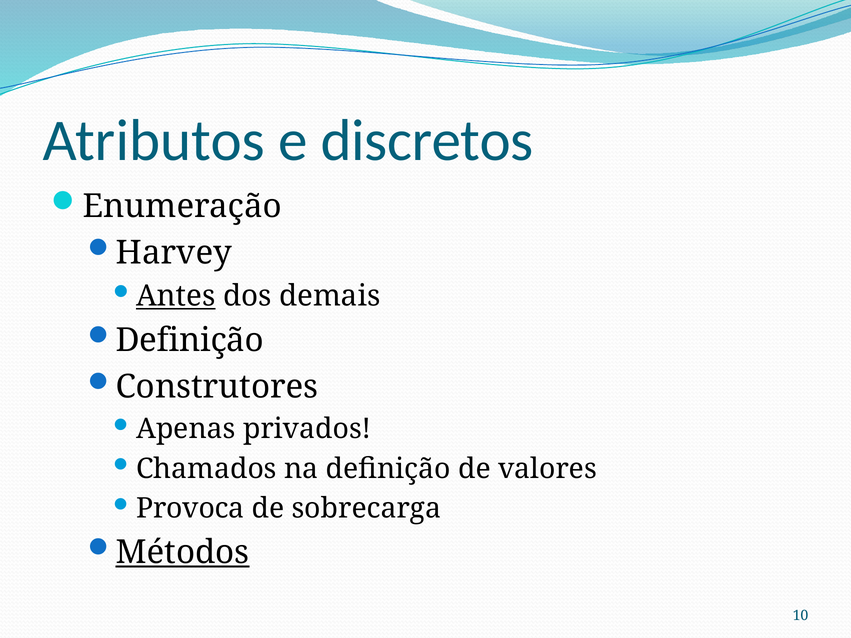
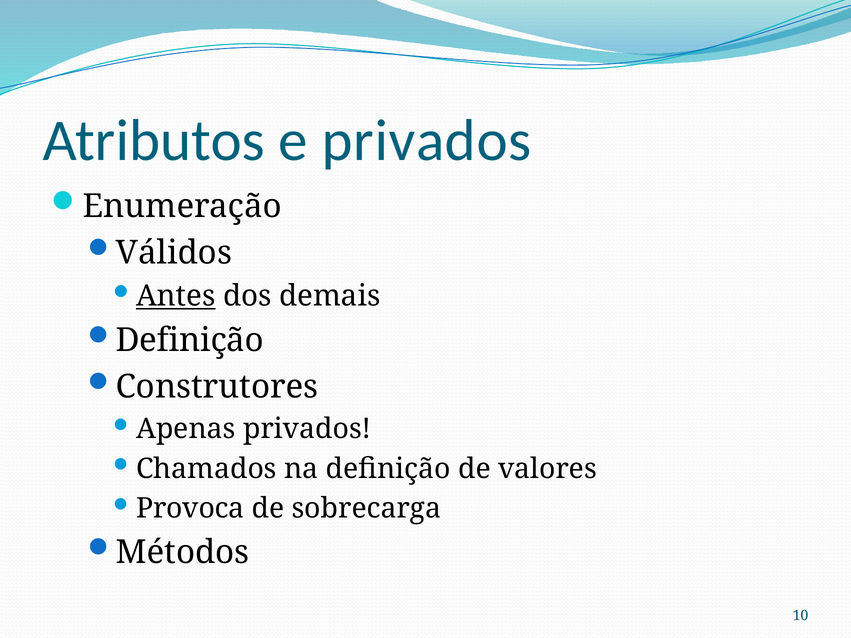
e discretos: discretos -> privados (427, 141)
Harvey: Harvey -> Válidos (174, 253)
Métodos underline: present -> none (183, 552)
